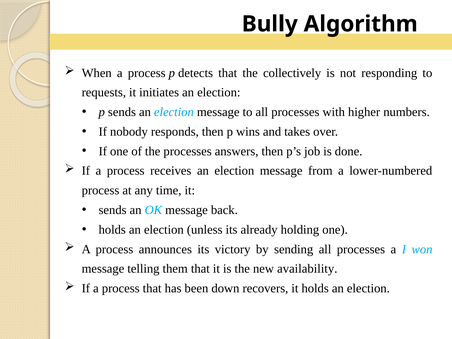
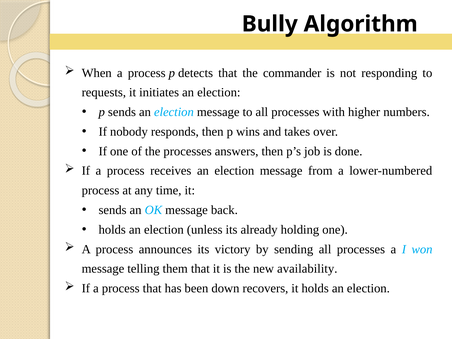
collectively: collectively -> commander (292, 73)
